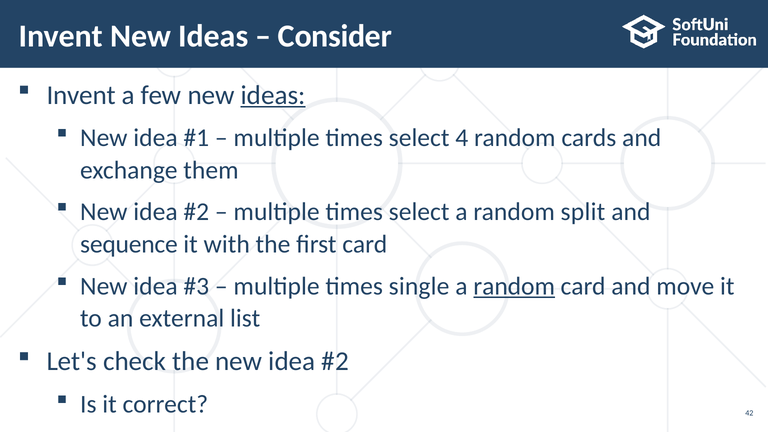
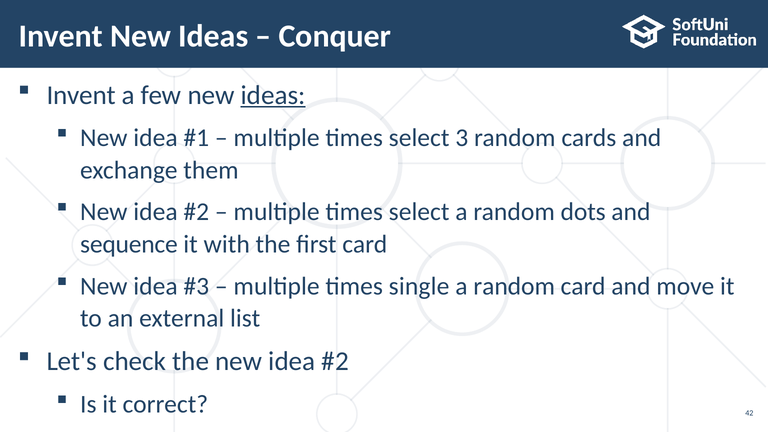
Consider: Consider -> Conquer (335, 36)
4: 4 -> 3 (462, 138)
split: split -> dots (583, 212)
random underline: present -> none (514, 286)
